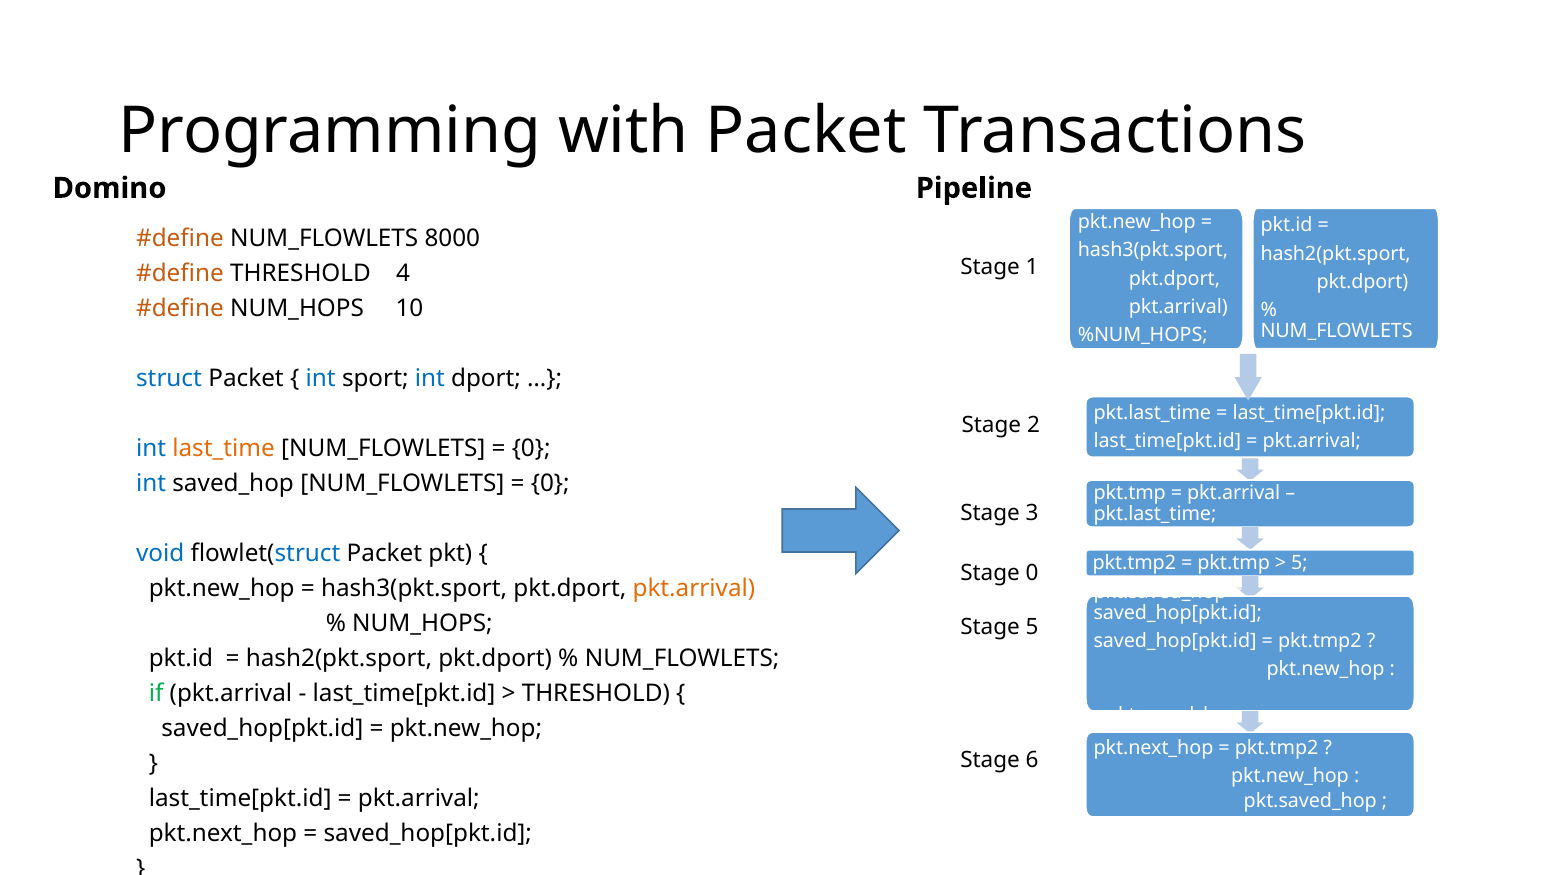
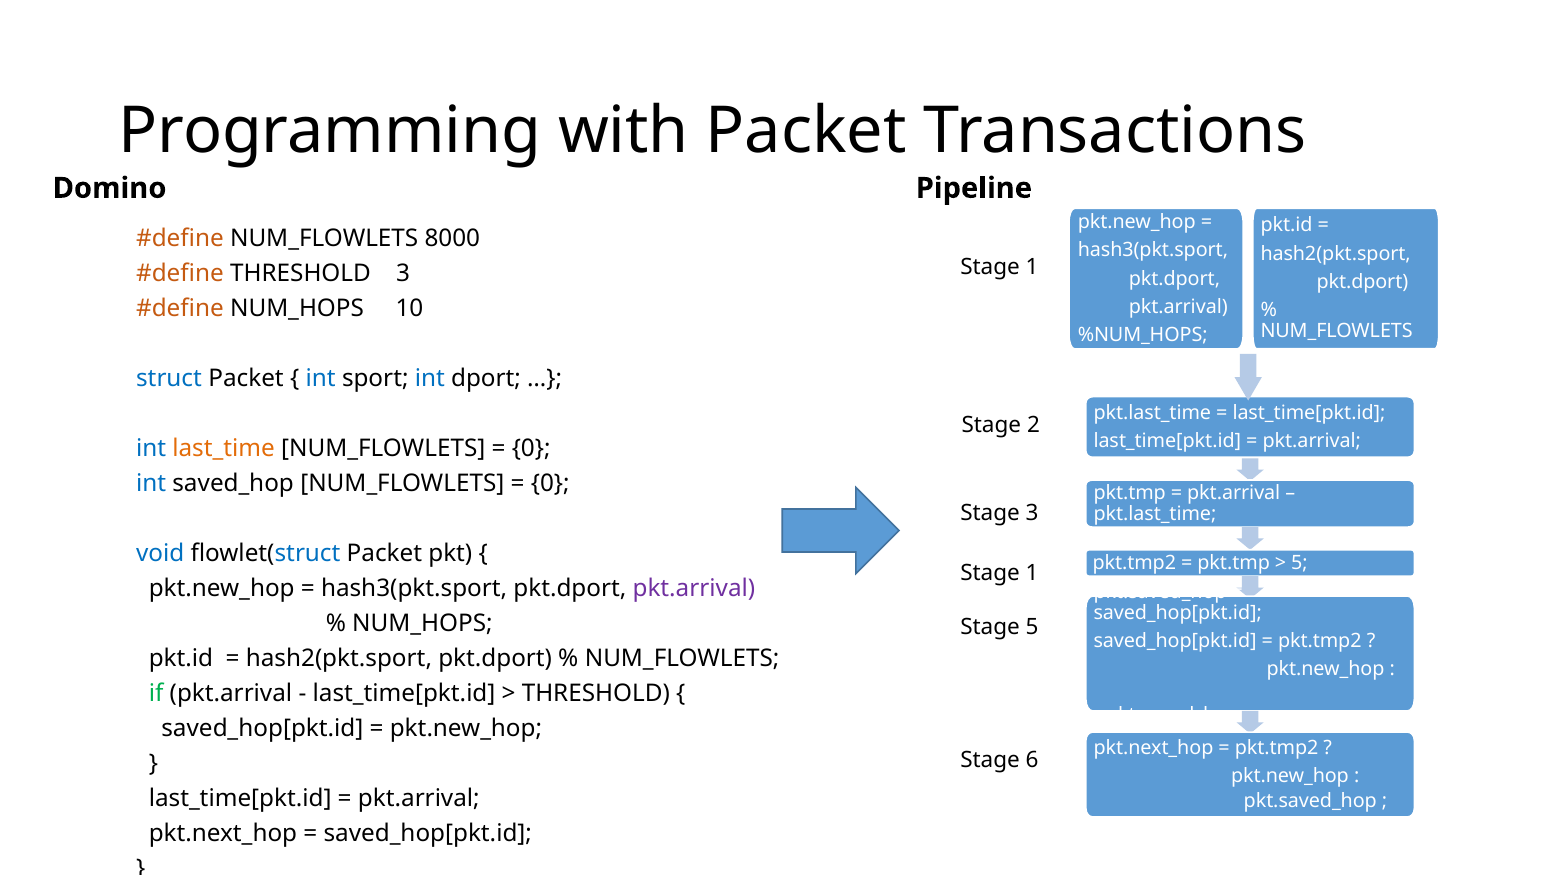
THRESHOLD 4: 4 -> 3 (403, 273)
0: 0 -> 1 (1032, 572)
pkt.arrival colour: orange -> purple (694, 588)
